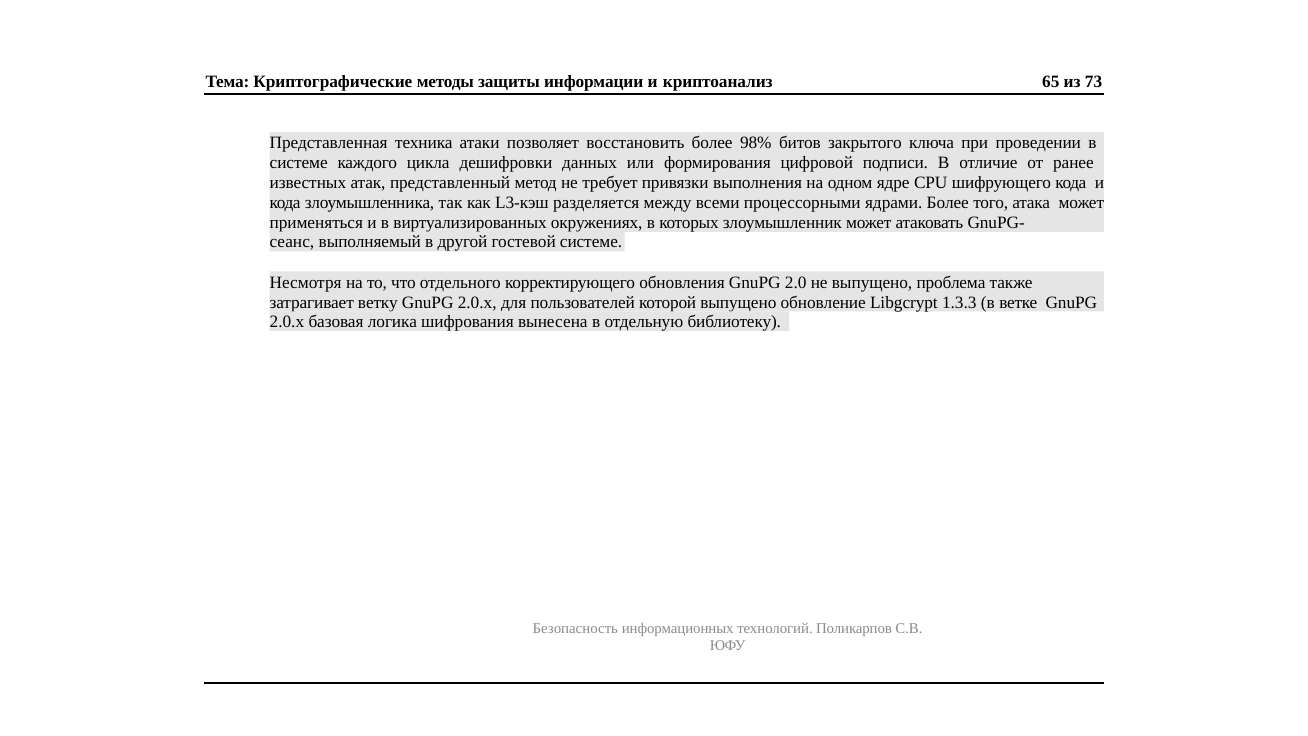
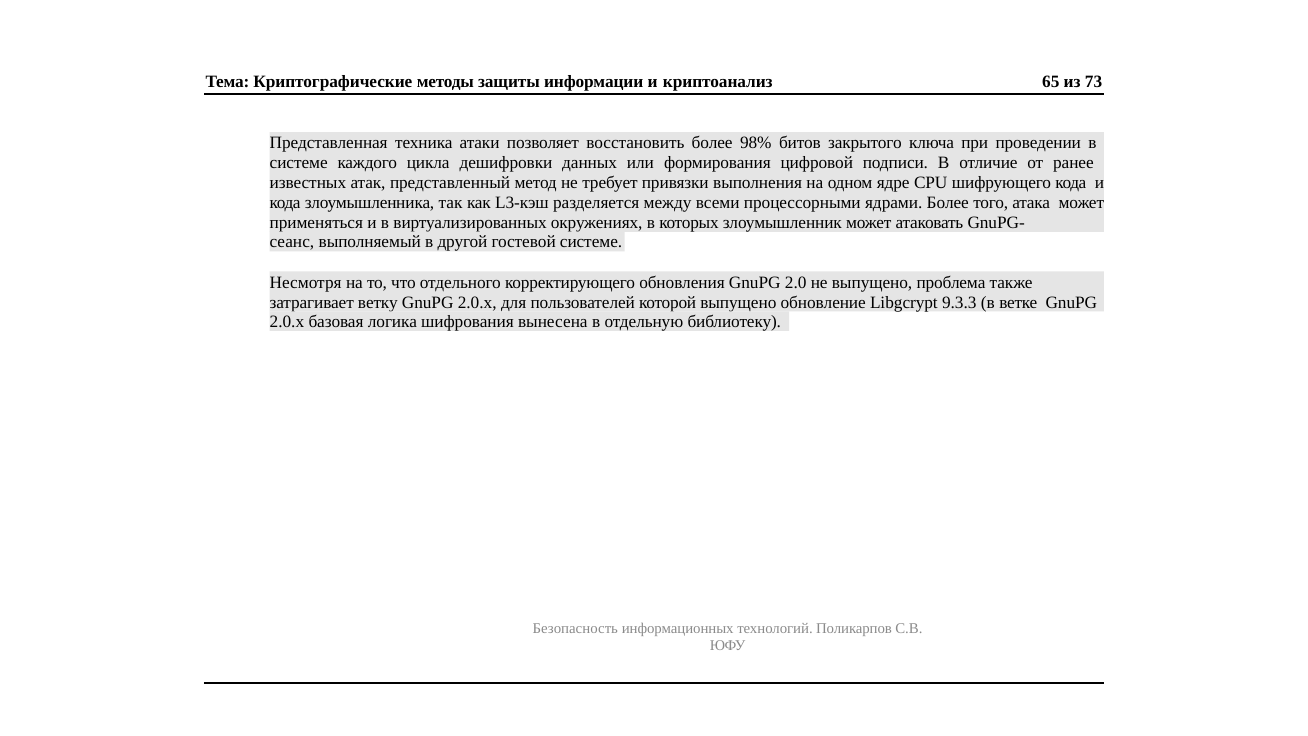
1.3.3: 1.3.3 -> 9.3.3 (959, 302)
